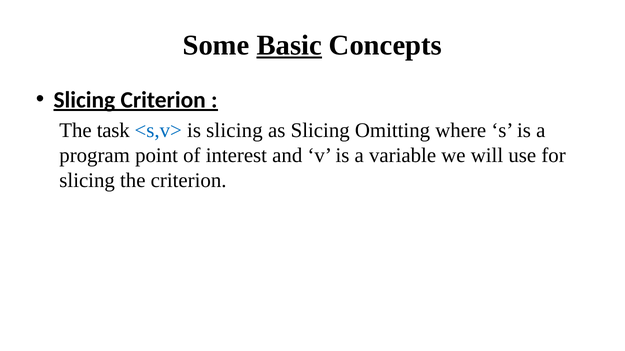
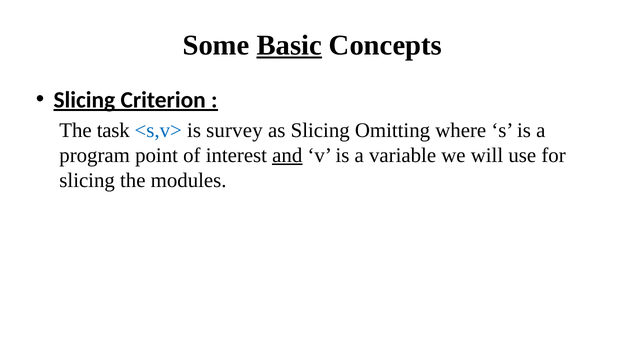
is slicing: slicing -> survey (234, 131)
and underline: none -> present (287, 156)
the criterion: criterion -> modules (189, 181)
